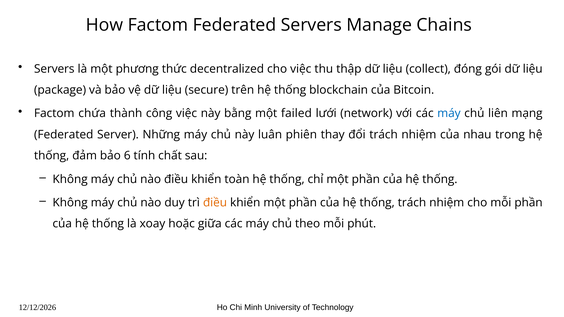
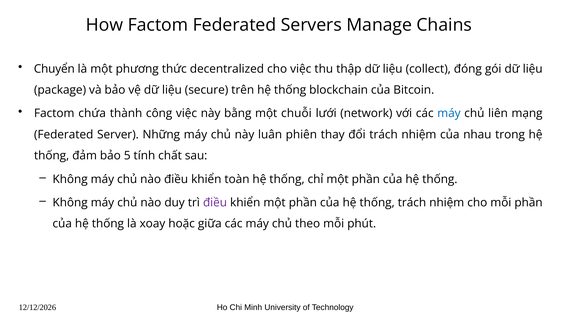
Servers: Servers -> Chuyển (54, 69)
failed: failed -> chuỗi (296, 113)
6: 6 -> 5 (127, 156)
điều colour: orange -> purple (215, 203)
